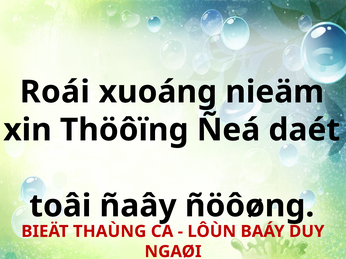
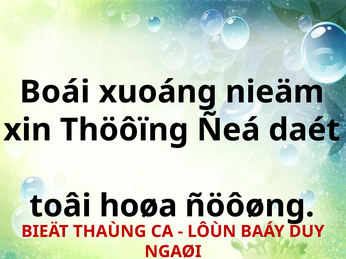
Roái: Roái -> Boái (55, 92)
ñaây: ñaây -> hoøa (138, 206)
